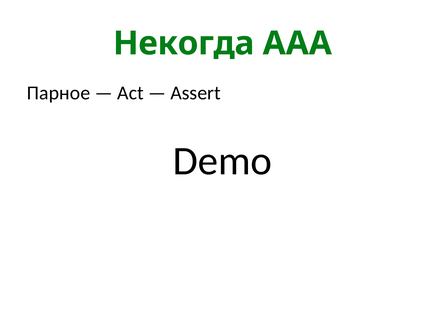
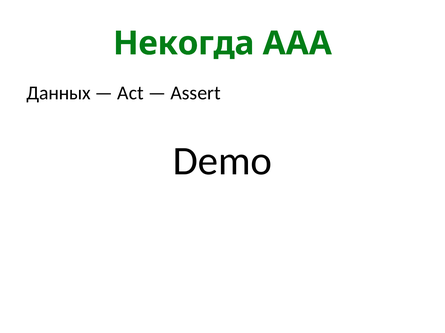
Парное: Парное -> Данных (59, 93)
